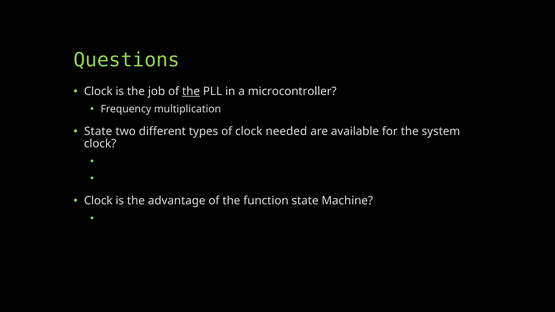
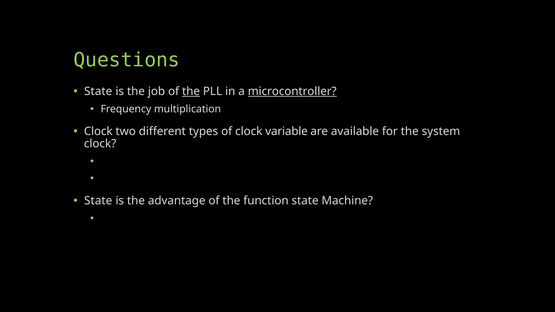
Clock: Clock -> State (98, 92)
microcontroller underline: none -> present (292, 92)
State: State -> Clock (98, 131)
clock needed: needed -> variable (287, 131)
Clock: Clock -> State (98, 201)
